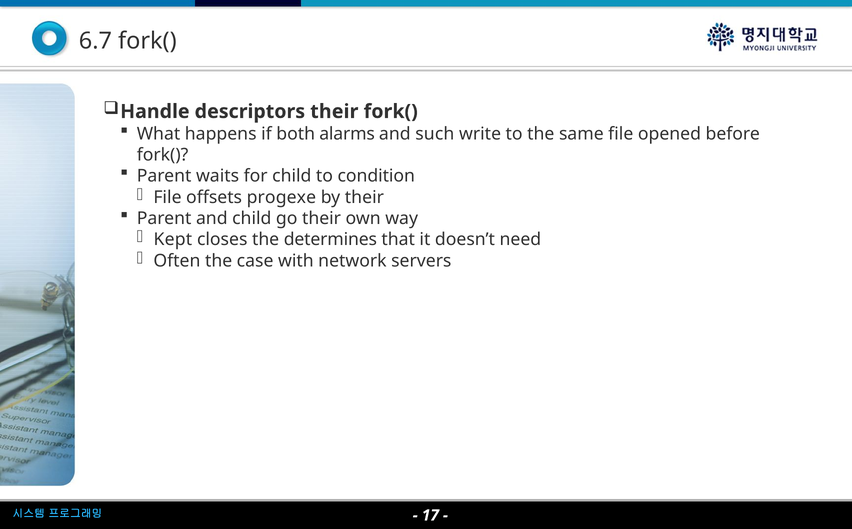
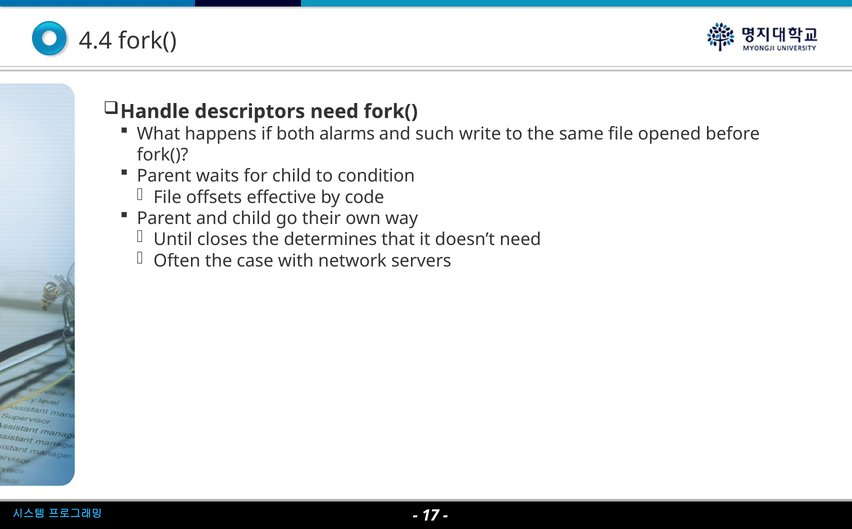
6.7: 6.7 -> 4.4 (95, 41)
descriptors their: their -> need (334, 112)
progexe: progexe -> effective (281, 197)
by their: their -> code (365, 197)
Kept: Kept -> Until (173, 239)
